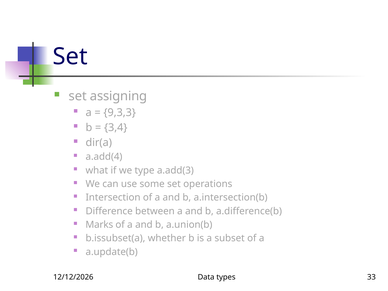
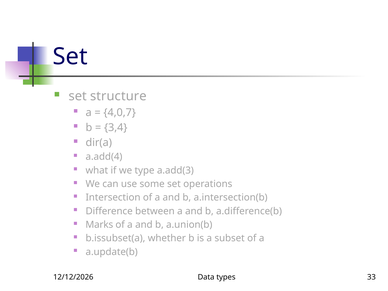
assigning: assigning -> structure (118, 96)
9,3,3: 9,3,3 -> 4,0,7 (120, 112)
